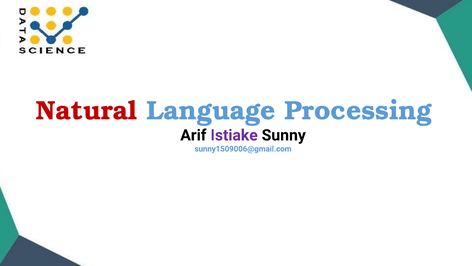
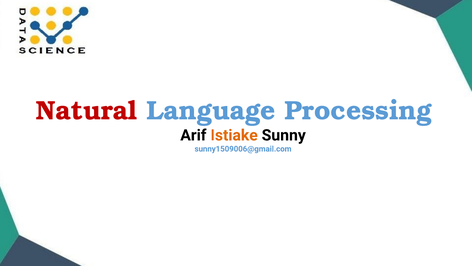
Istiake colour: purple -> orange (234, 135)
